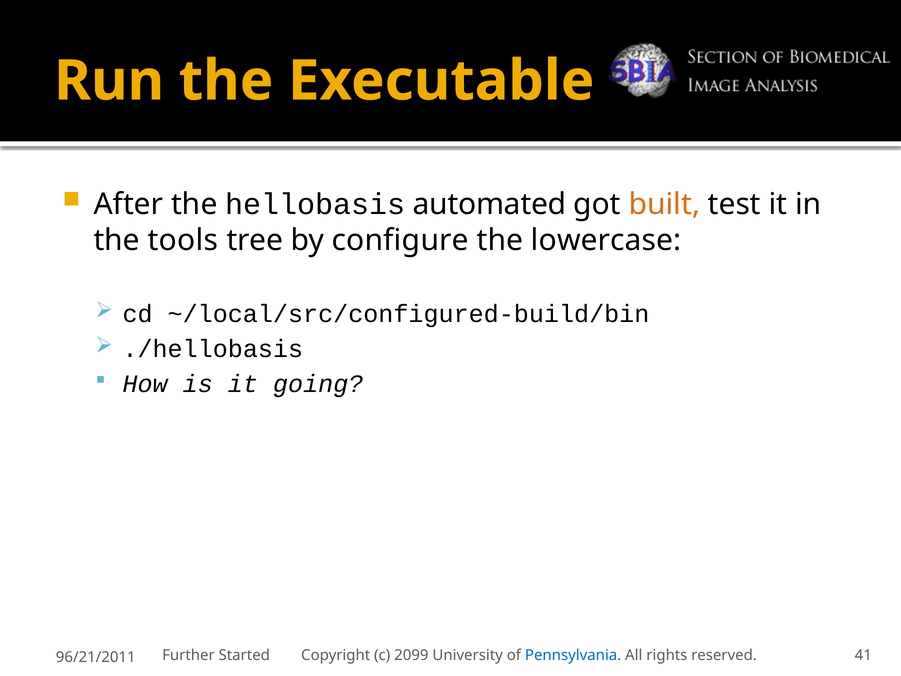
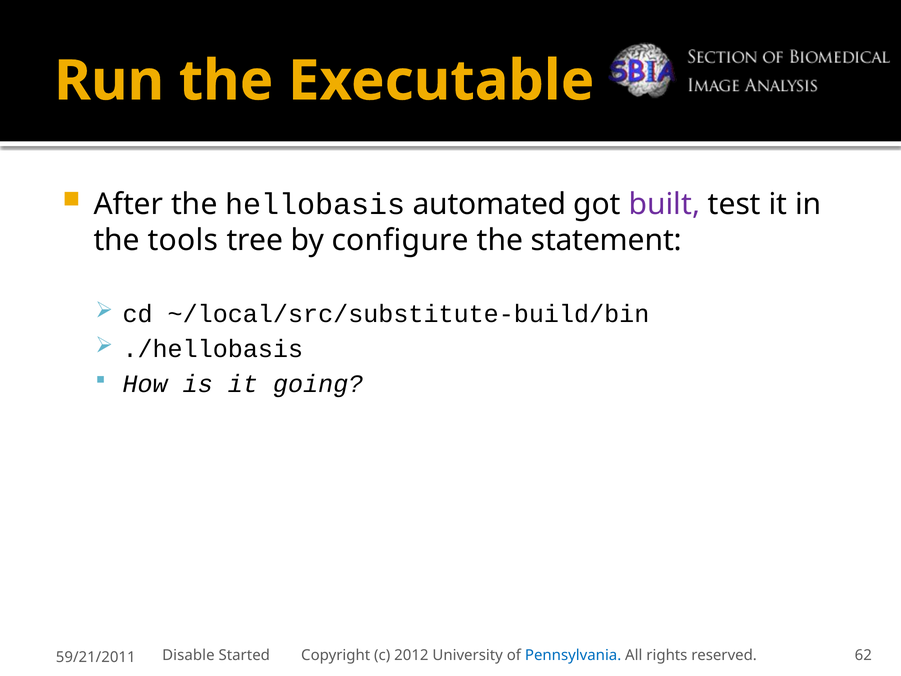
built colour: orange -> purple (664, 204)
lowercase: lowercase -> statement (606, 240)
~/local/src/configured-build/bin: ~/local/src/configured-build/bin -> ~/local/src/substitute-build/bin (408, 314)
Further: Further -> Disable (188, 655)
2099: 2099 -> 2012 (411, 655)
41: 41 -> 62 (863, 655)
96/21/2011: 96/21/2011 -> 59/21/2011 (96, 657)
